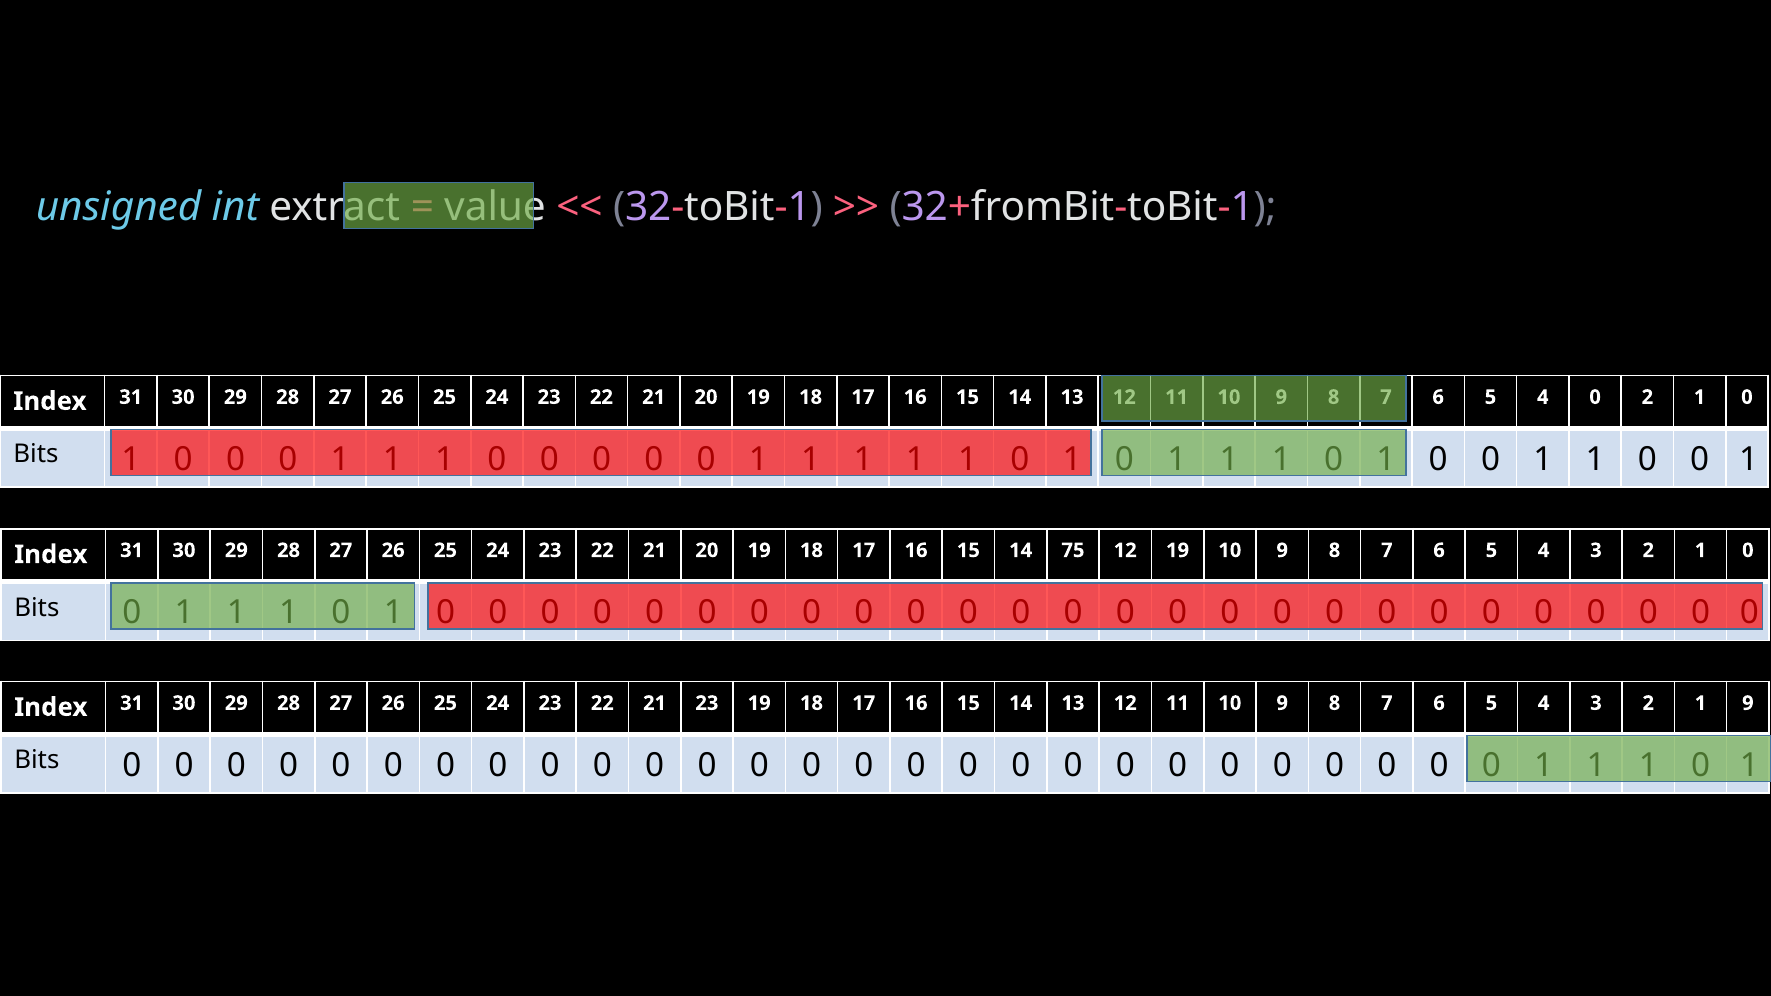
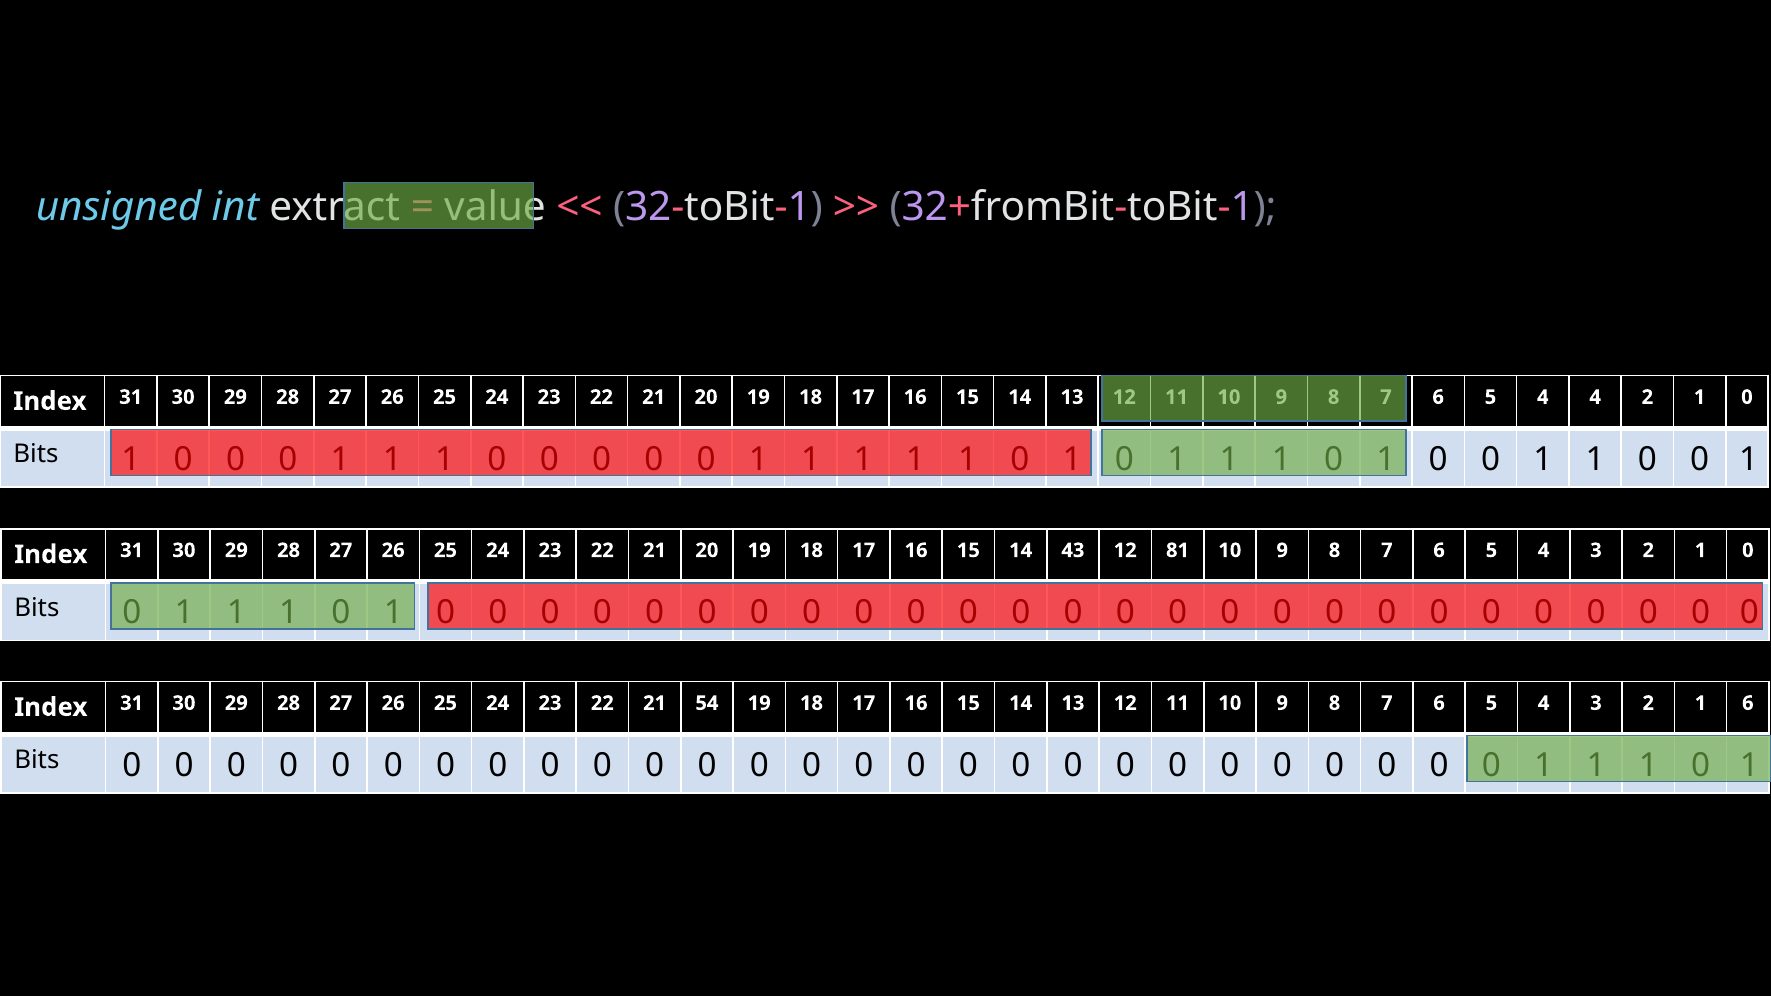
4 0: 0 -> 4 (1595, 397)
75: 75 -> 43 (1073, 550)
12 19: 19 -> 81 (1178, 550)
21 23: 23 -> 54 (707, 703)
1 9: 9 -> 6 (1748, 703)
